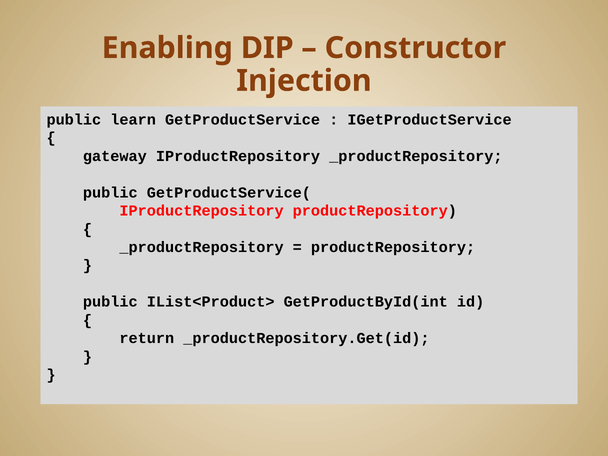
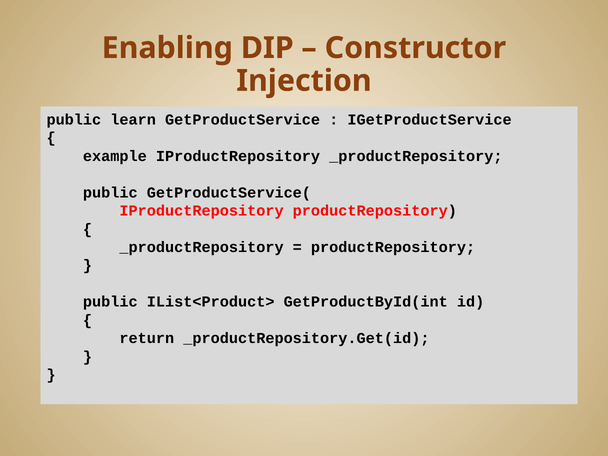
gateway: gateway -> example (115, 156)
